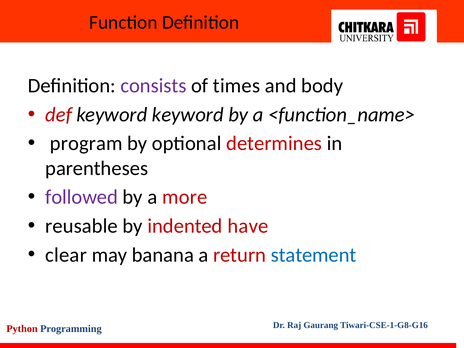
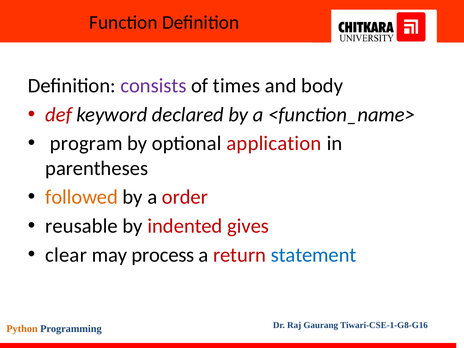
keyword keyword: keyword -> declared (188, 115)
determines: determines -> application (274, 144)
followed colour: purple -> orange (82, 197)
more: more -> order (185, 197)
have: have -> gives (248, 226)
banana: banana -> process (163, 255)
Python colour: red -> orange (22, 329)
